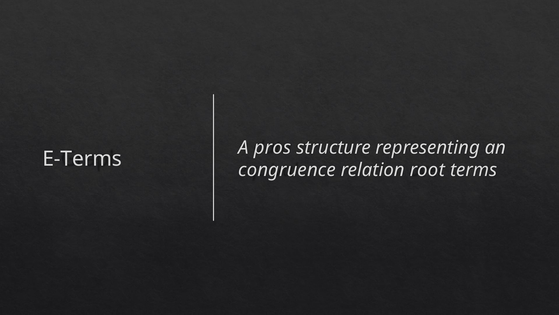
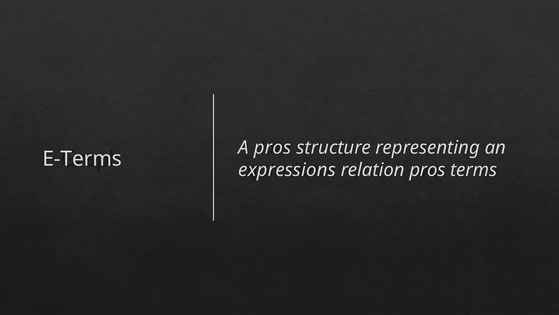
congruence: congruence -> expressions (287, 170)
relation root: root -> pros (427, 170)
